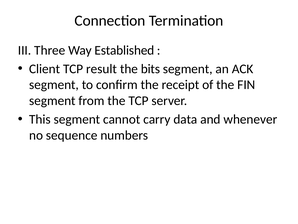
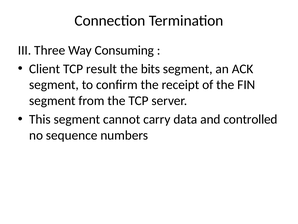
Established: Established -> Consuming (124, 50)
whenever: whenever -> controlled (251, 119)
